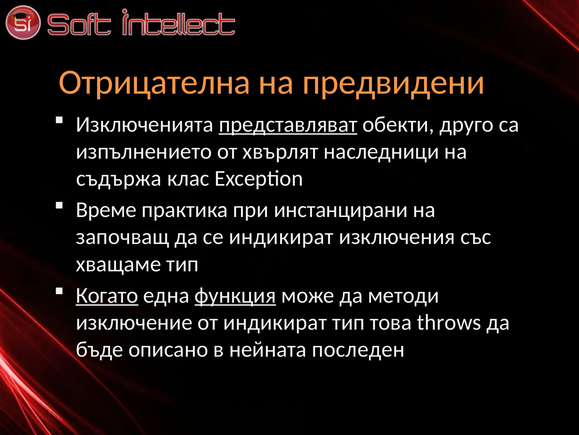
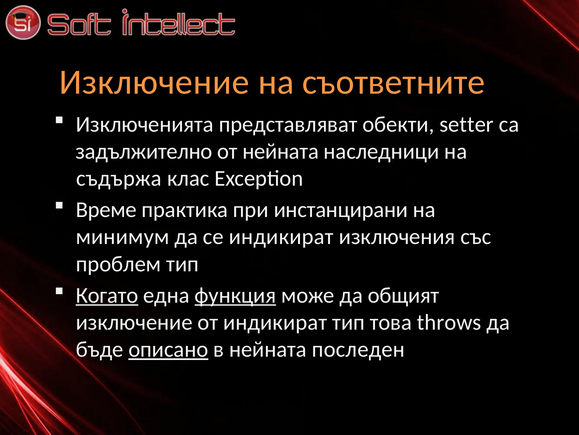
Отрицателна: Отрицателна -> Изключение (154, 82)
предвидени: предвидени -> съответните (394, 82)
представляват underline: present -> none (288, 124)
друго: друго -> setter (467, 124)
изпълнението: изпълнението -> задължително (144, 151)
от хвърлят: хвърлят -> нейната (281, 151)
започващ: започващ -> минимум (123, 236)
хващаме: хващаме -> проблем (118, 263)
методи: методи -> общият (404, 295)
описано underline: none -> present (168, 349)
